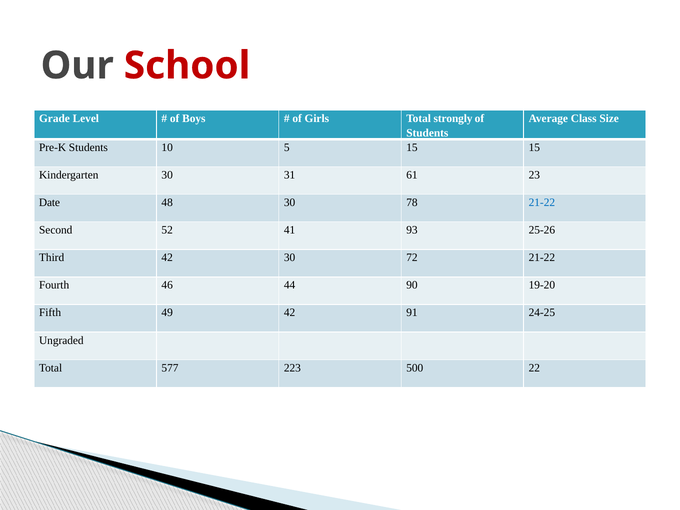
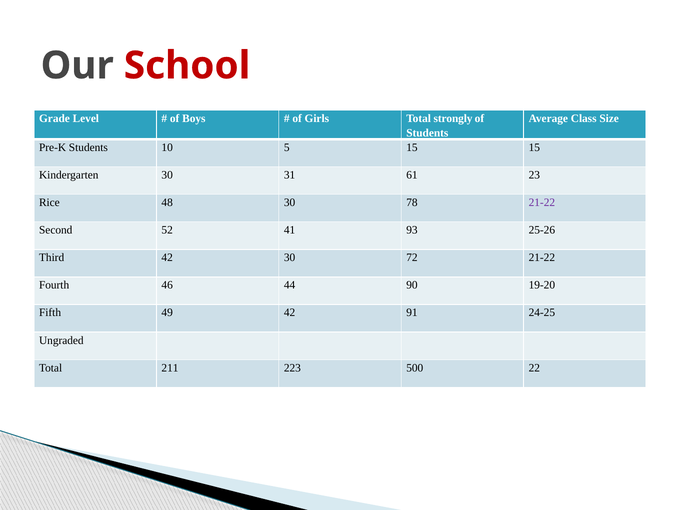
Date: Date -> Rice (49, 202)
21-22 colour: blue -> purple (542, 202)
577: 577 -> 211 (170, 368)
